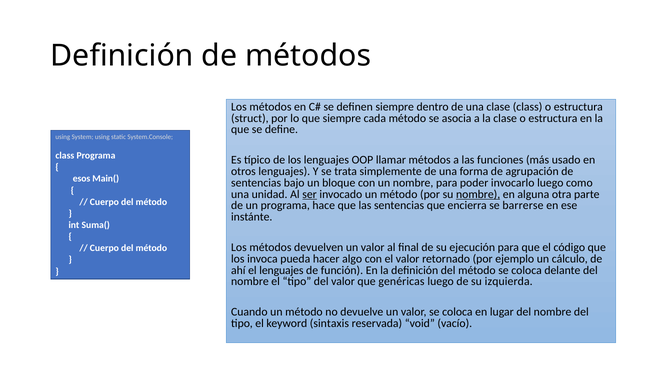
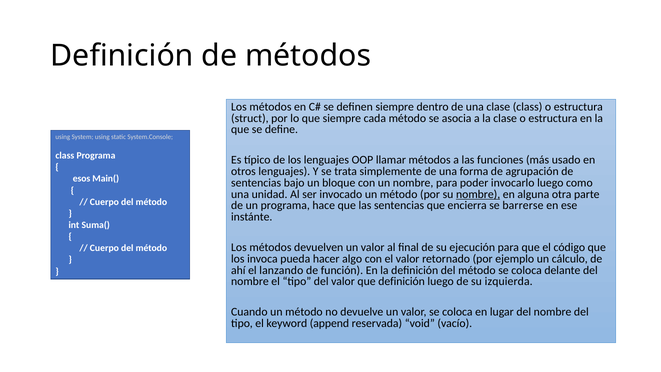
ser underline: present -> none (310, 194)
el lenguajes: lenguajes -> lanzando (281, 270)
que genéricas: genéricas -> definición (402, 281)
sintaxis: sintaxis -> append (329, 323)
